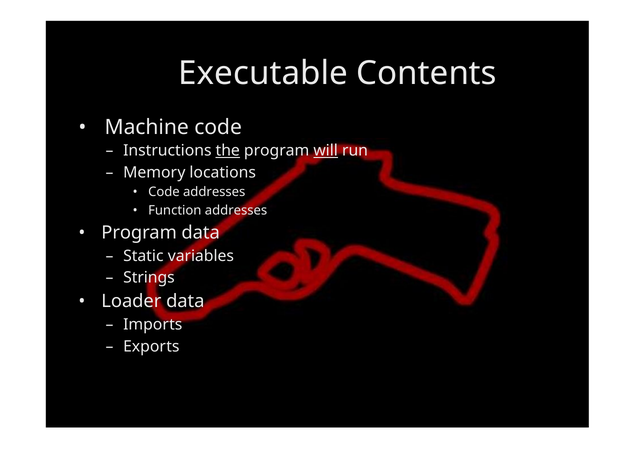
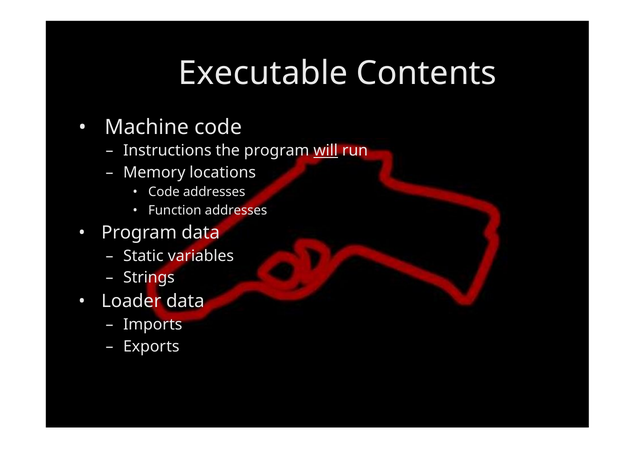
the underline: present -> none (228, 151)
